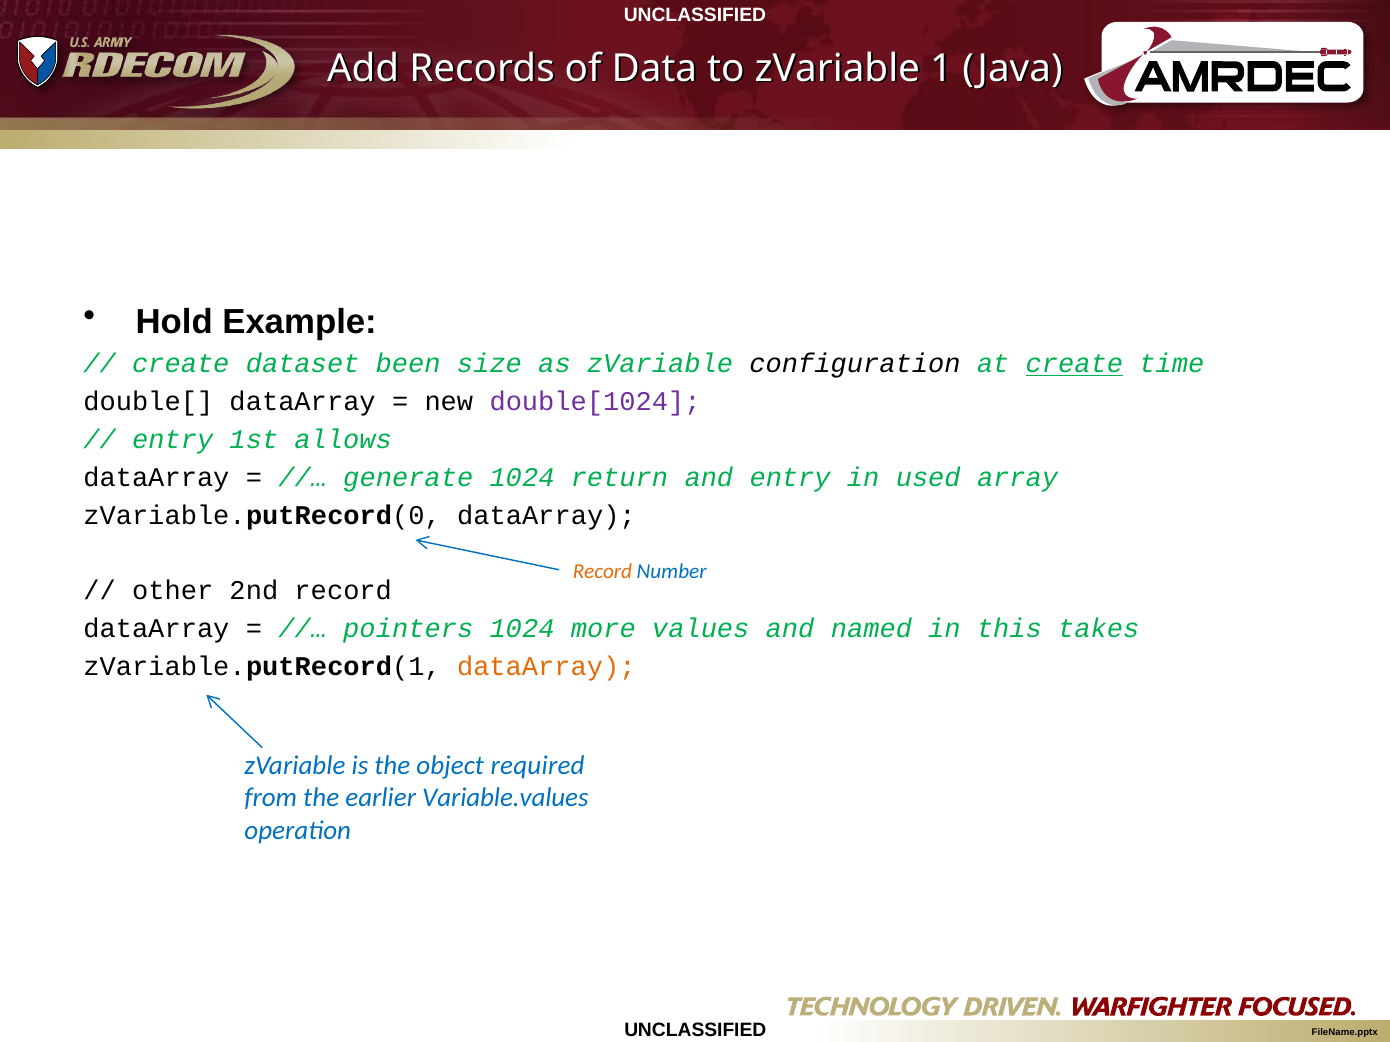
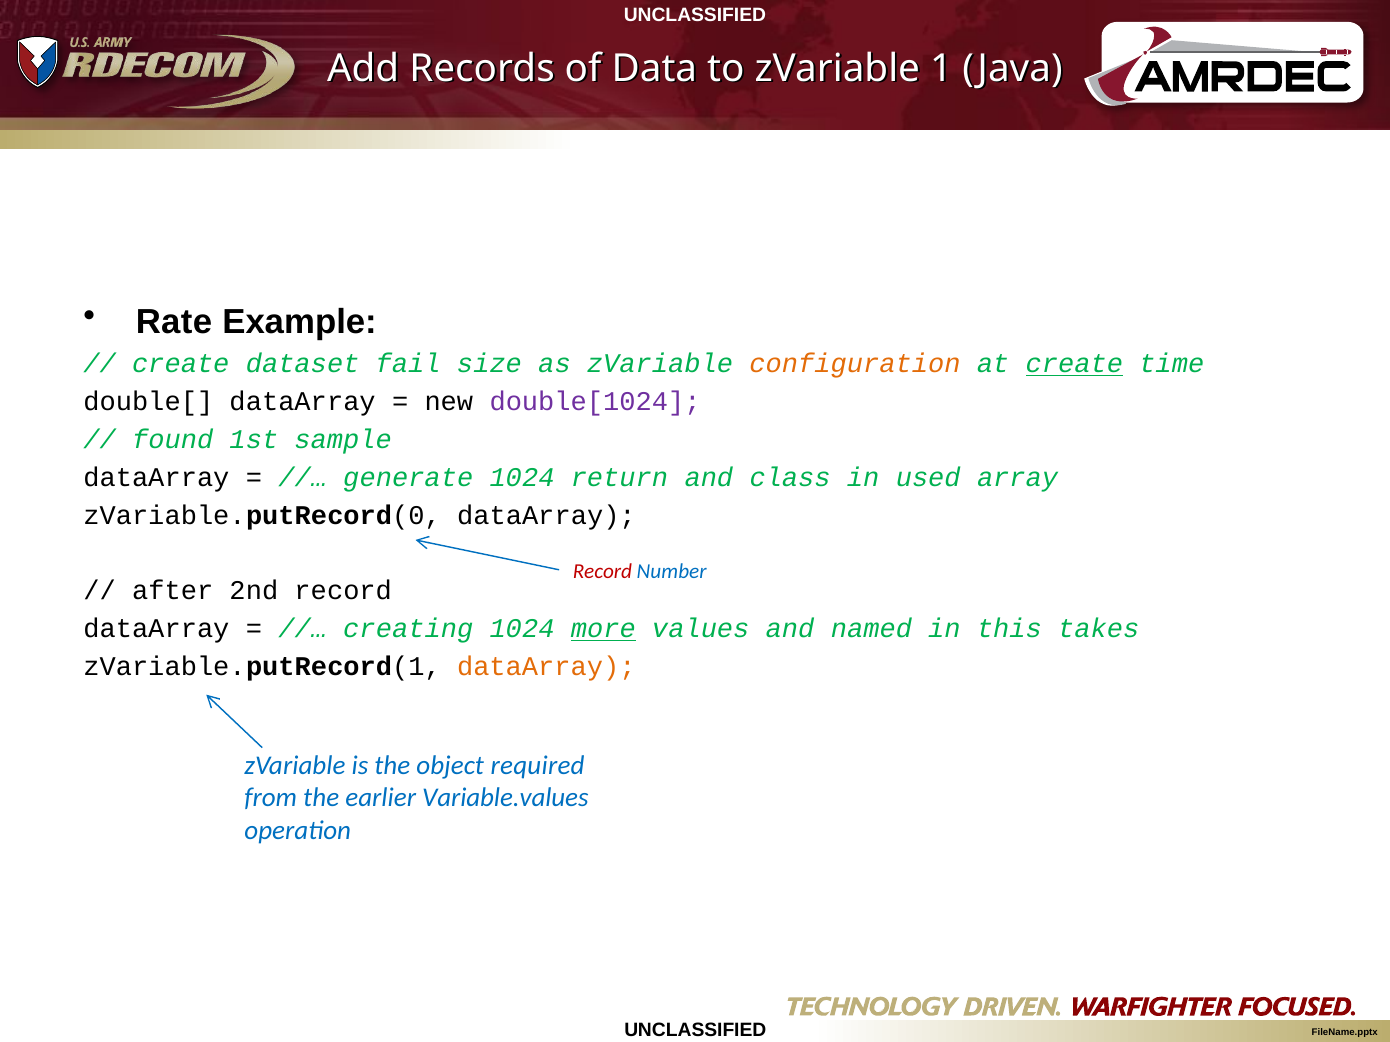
Hold: Hold -> Rate (174, 322)
been: been -> fail (408, 364)
configuration colour: black -> orange (855, 364)
entry: entry -> found (173, 440)
allows: allows -> sample (343, 440)
and entry: entry -> class (790, 478)
Record colour: orange -> red (602, 572)
other: other -> after (173, 591)
pointers: pointers -> creating (408, 629)
more underline: none -> present (603, 629)
